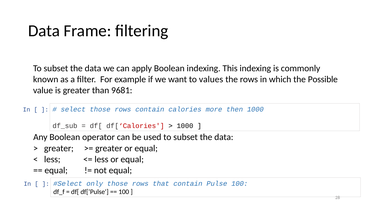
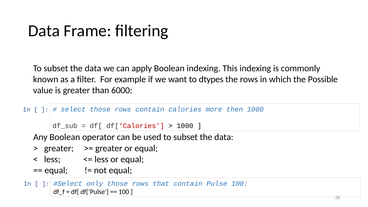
values: values -> dtypes (211, 79)
9681: 9681 -> 6000 (122, 90)
